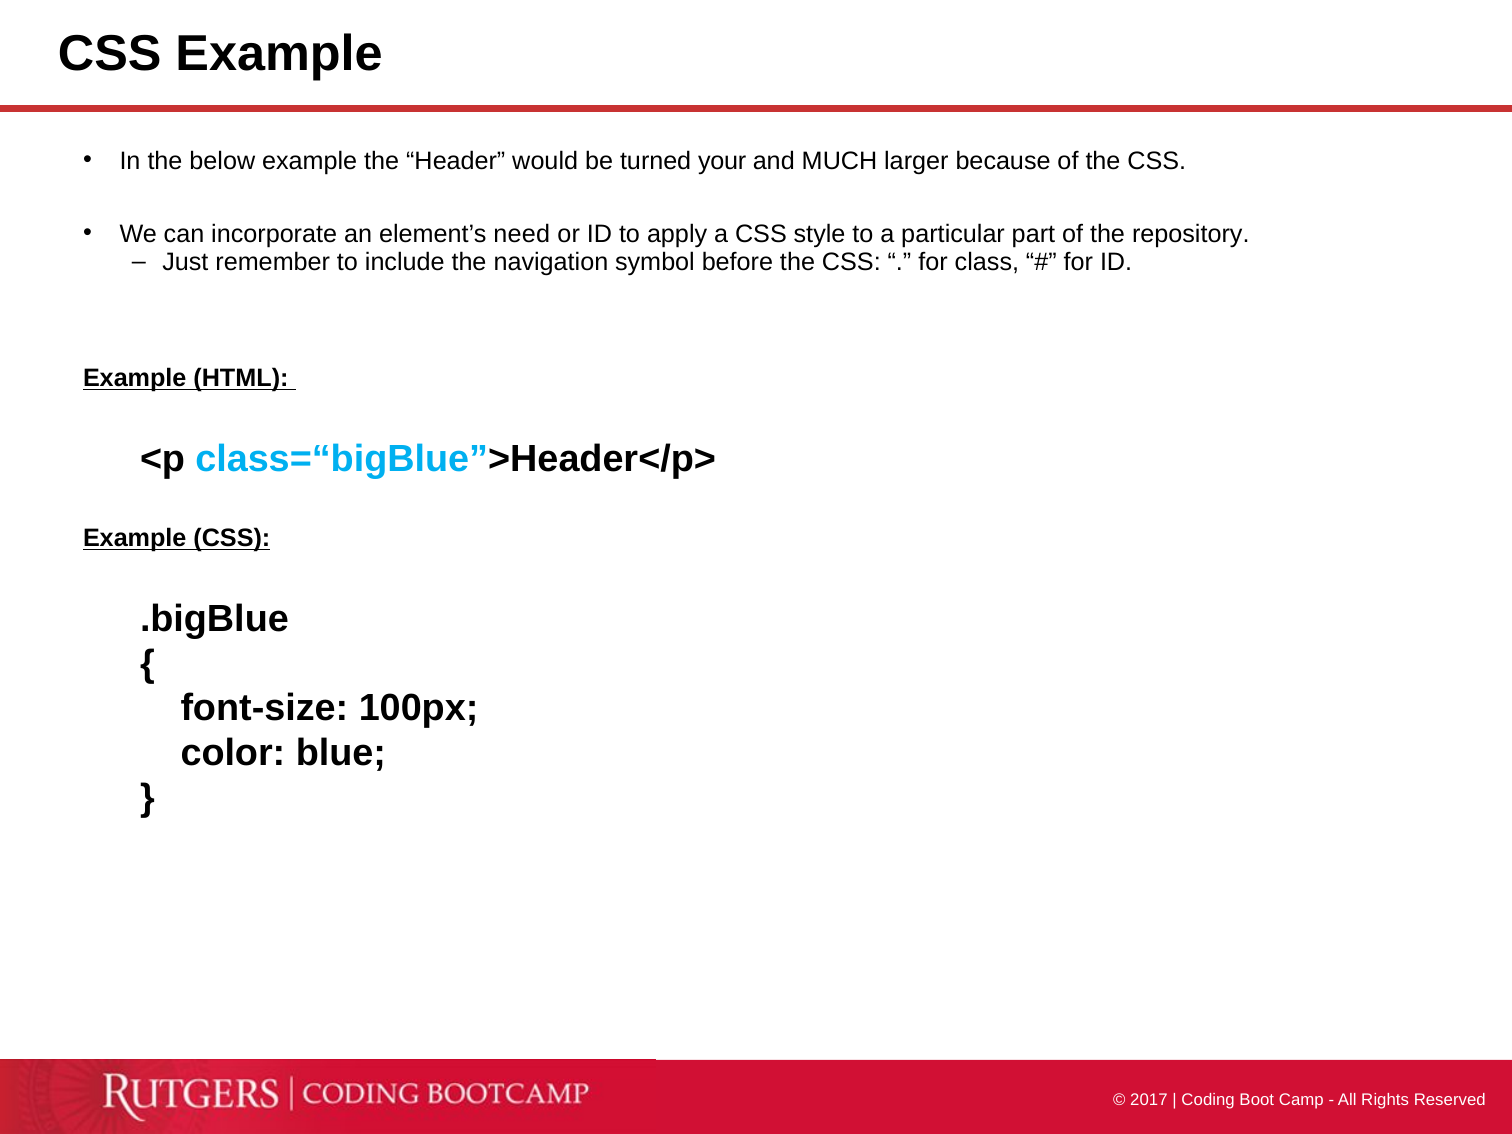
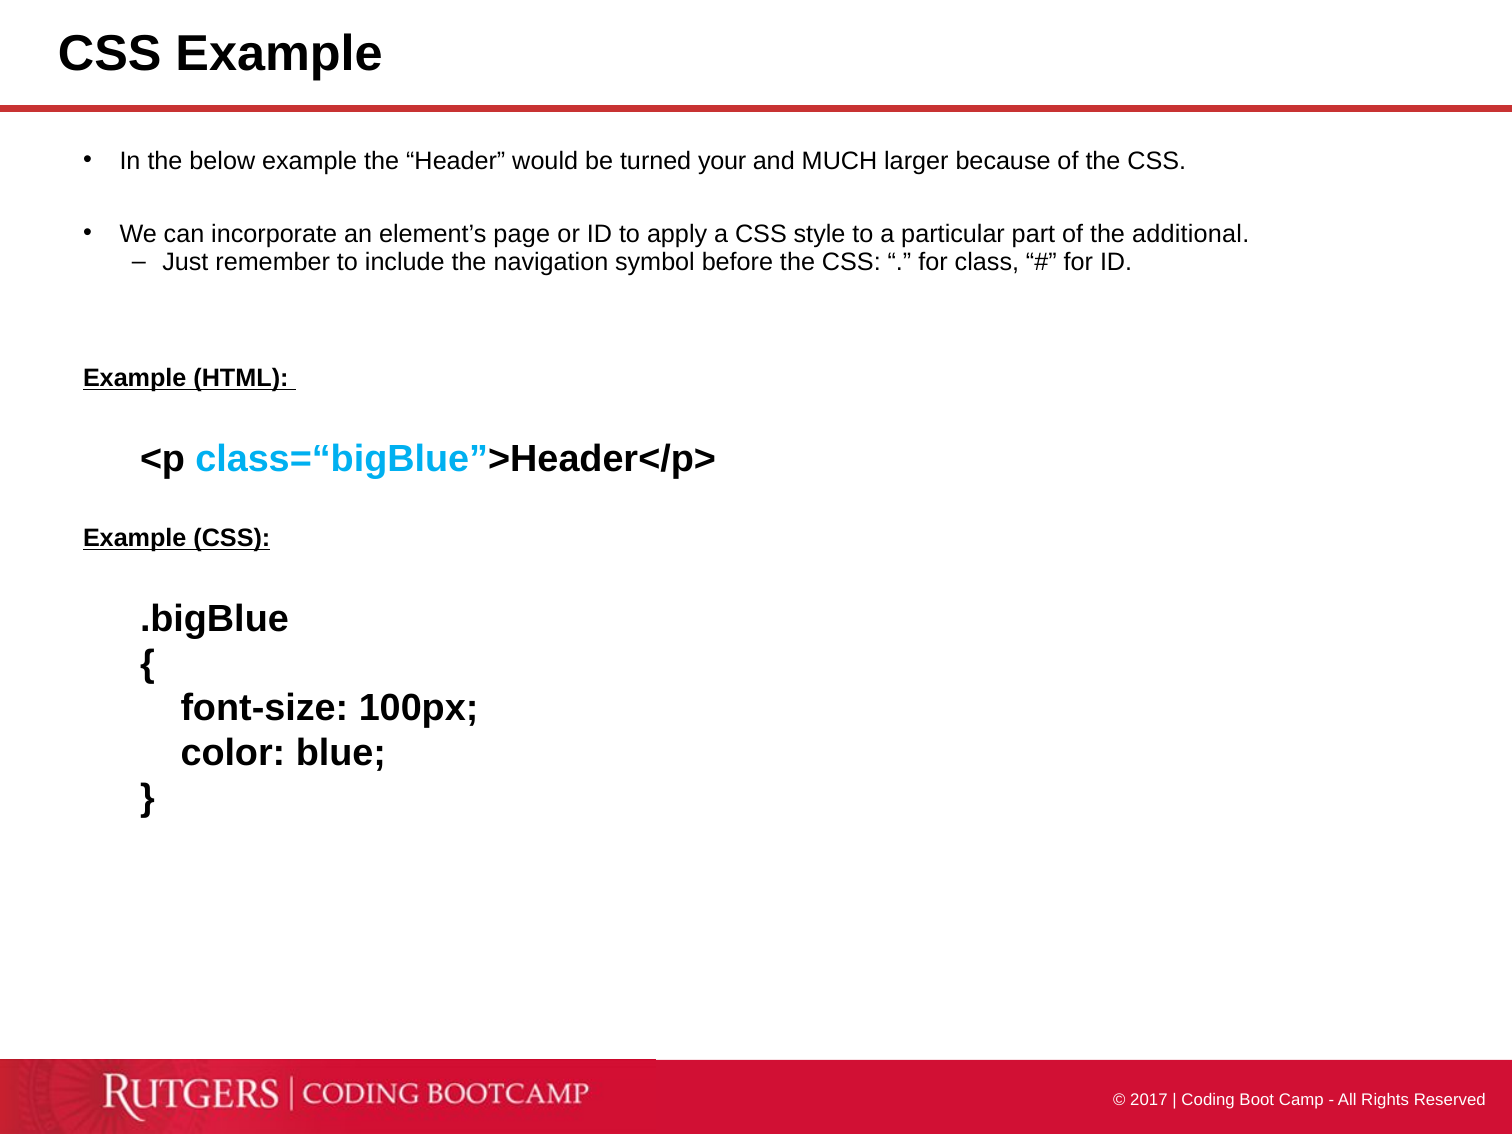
need: need -> page (522, 234)
repository: repository -> additional (1191, 234)
